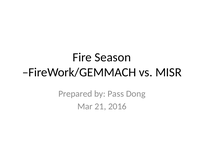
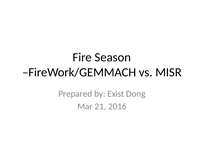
Pass: Pass -> Exist (116, 94)
